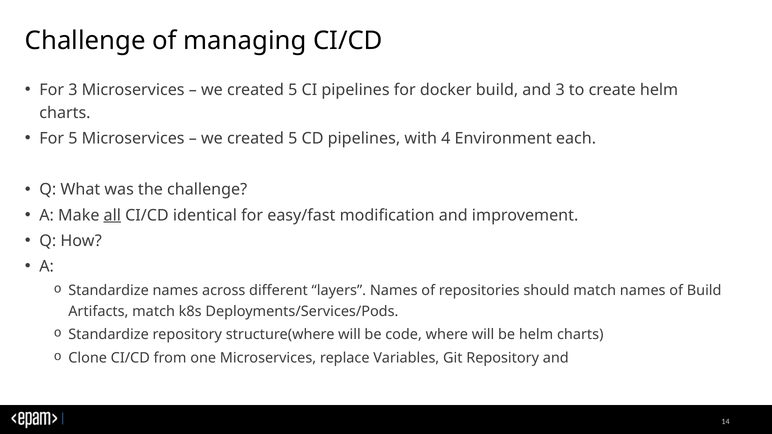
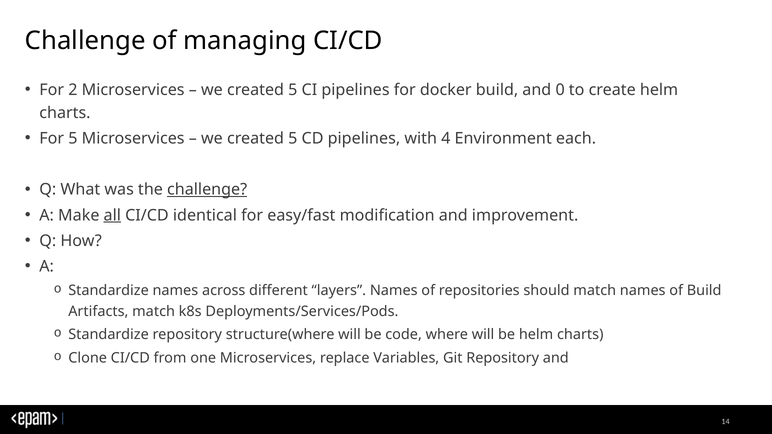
For 3: 3 -> 2 (73, 90)
and 3: 3 -> 0 (560, 90)
challenge underline: none -> present (207, 190)
